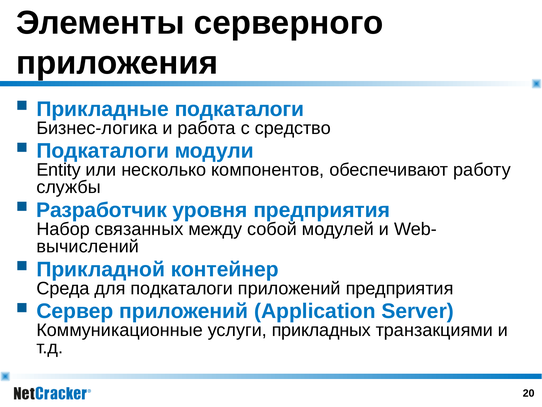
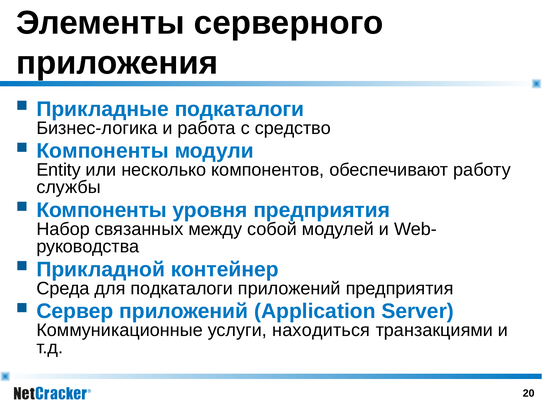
Подкаталоги: Подкаталоги -> Компоненты (103, 151)
Разработчик: Разработчик -> Компоненты (102, 210)
вычислений: вычислений -> руководства (88, 246)
прикладных: прикладных -> находиться (321, 330)
